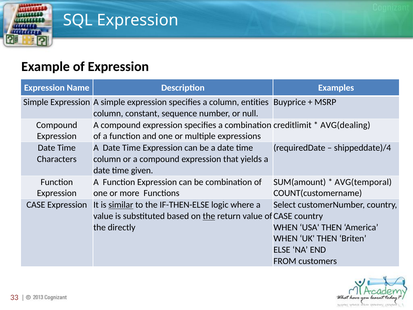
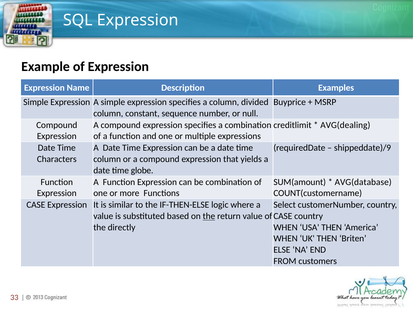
entities: entities -> divided (255, 102)
shippeddate)/4: shippeddate)/4 -> shippeddate)/9 (363, 148)
given: given -> globe (142, 170)
AVG(temporal: AVG(temporal -> AVG(database (363, 182)
similar underline: present -> none (121, 205)
